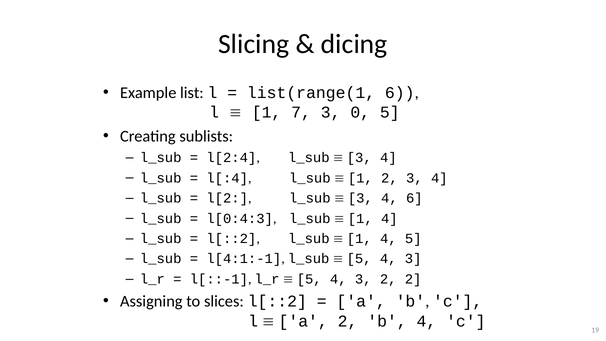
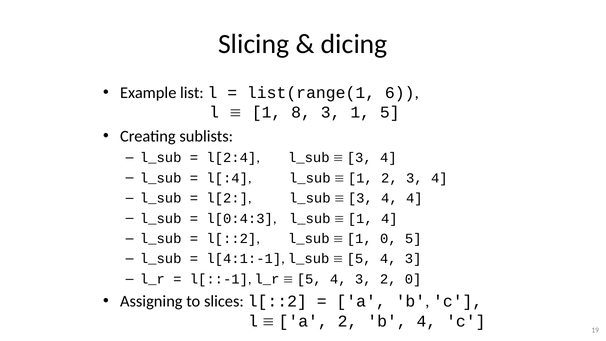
7: 7 -> 8 (301, 112)
3 0: 0 -> 1 (360, 112)
4 6: 6 -> 4 (414, 198)
4: 4 -> 0 (388, 239)
2 2: 2 -> 0 (413, 279)
